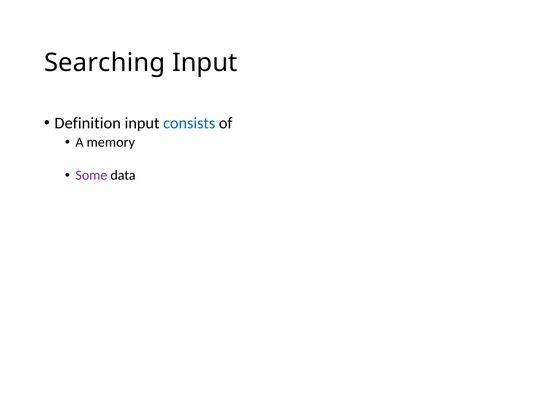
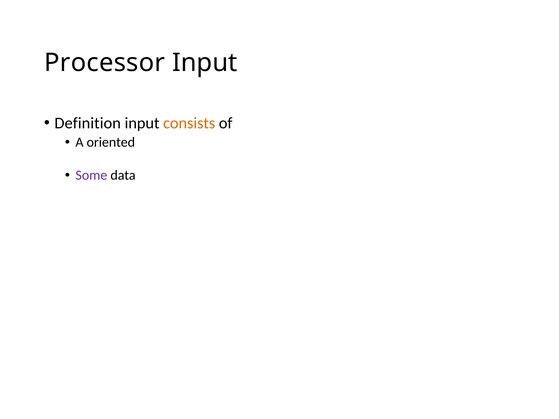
Searching: Searching -> Processor (105, 63)
consists colour: blue -> orange (189, 123)
memory: memory -> oriented (111, 142)
